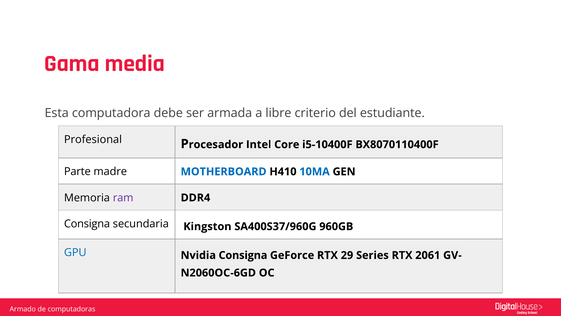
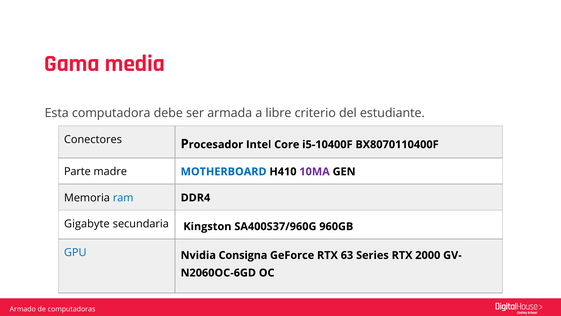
Profesional: Profesional -> Conectores (93, 139)
10MA colour: blue -> purple (315, 171)
ram colour: purple -> blue (123, 197)
Consigna: Consigna -> Gigabyte (87, 224)
29: 29 -> 63 (347, 255)
2061: 2061 -> 2000 (428, 255)
